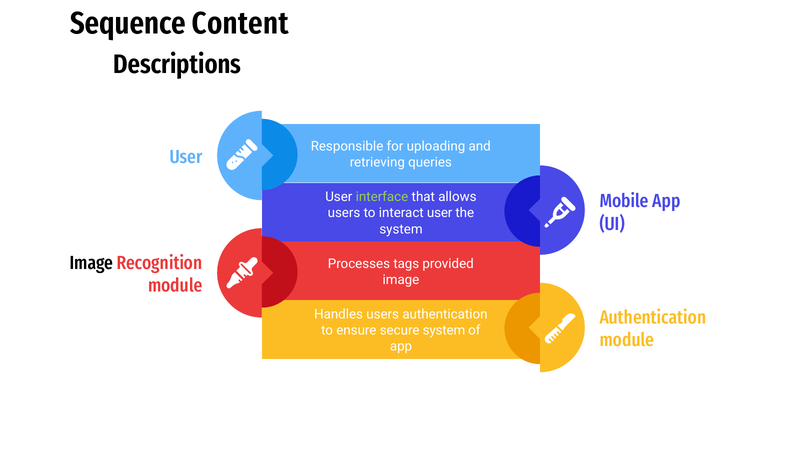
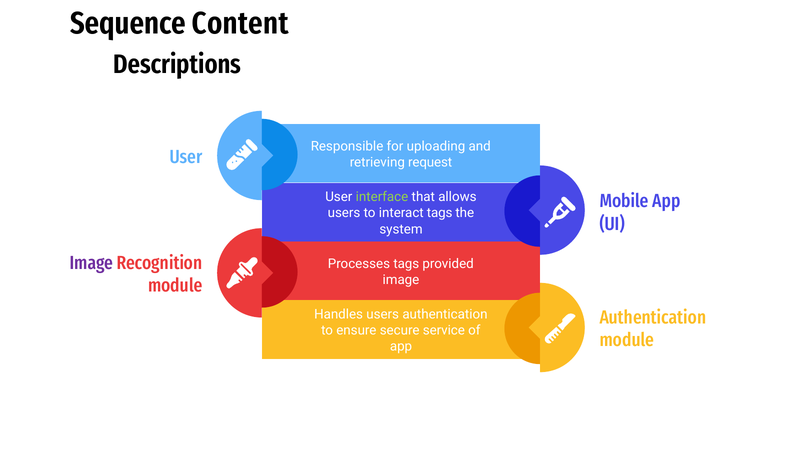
queries: queries -> request (430, 162)
interact user: user -> tags (440, 213)
Image colour: black -> purple (92, 263)
secure system: system -> service (444, 331)
